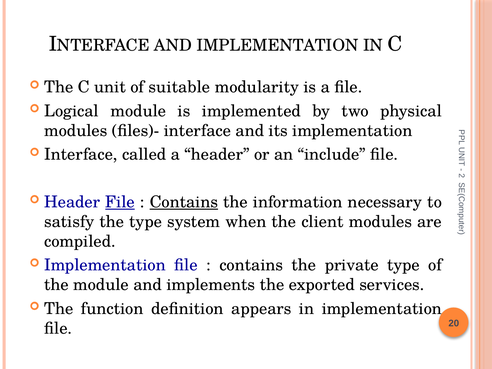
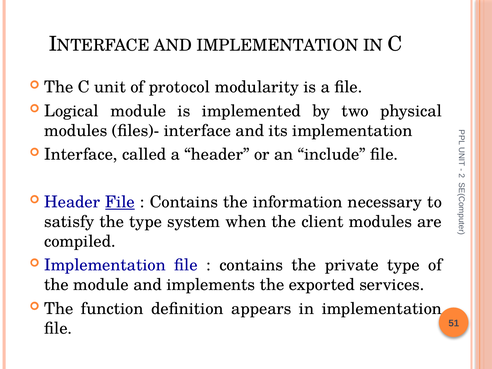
suitable: suitable -> protocol (179, 87)
Contains underline: present -> none (184, 202)
20: 20 -> 51 (454, 323)
